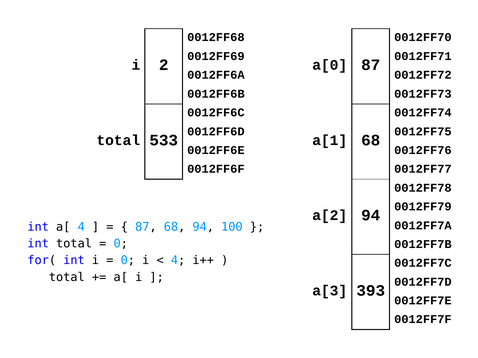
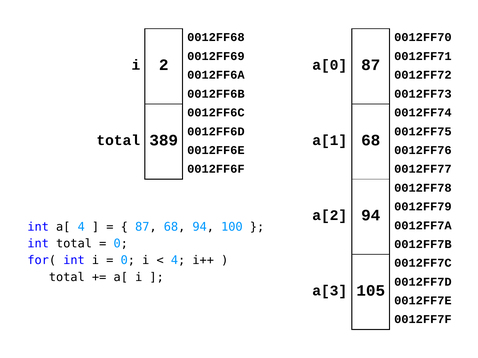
533: 533 -> 389 (164, 140)
393: 393 -> 105 (371, 291)
